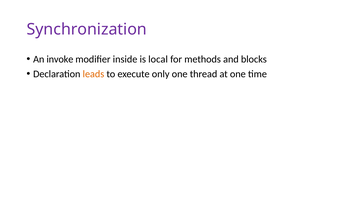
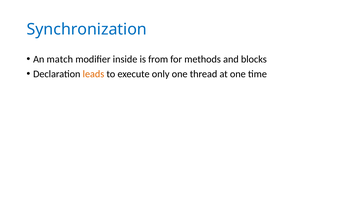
Synchronization colour: purple -> blue (87, 29)
invoke: invoke -> match (60, 59)
local: local -> from (158, 59)
